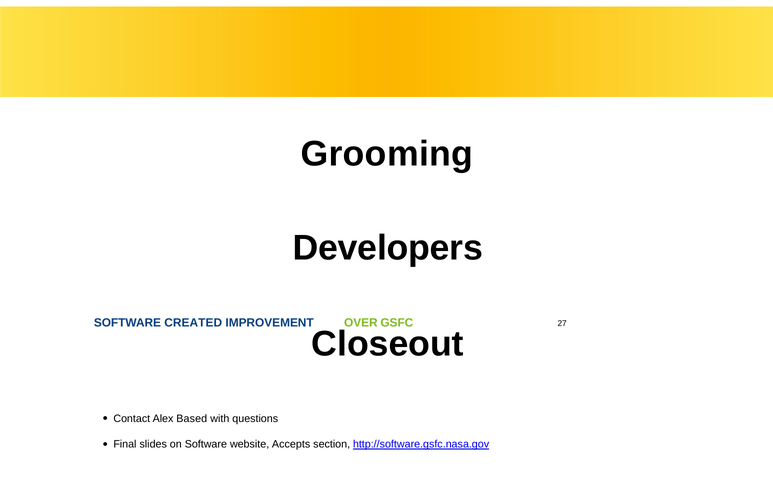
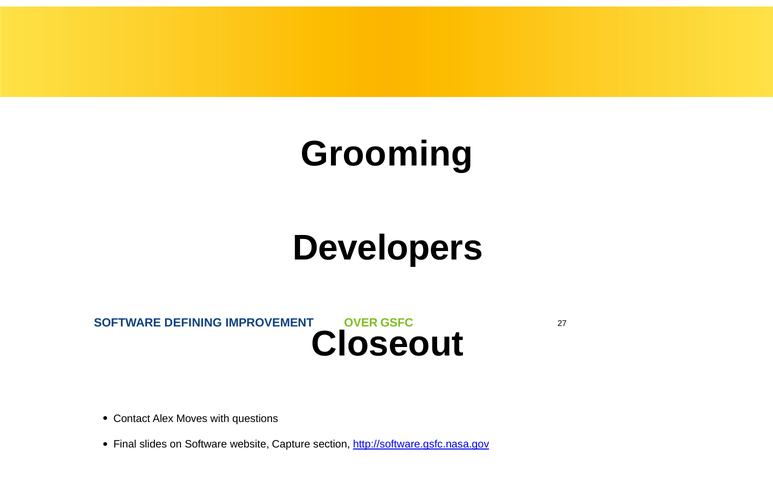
CREATED: CREATED -> DEFINING (193, 323)
Based: Based -> Moves (192, 419)
Accepts: Accepts -> Capture (291, 445)
